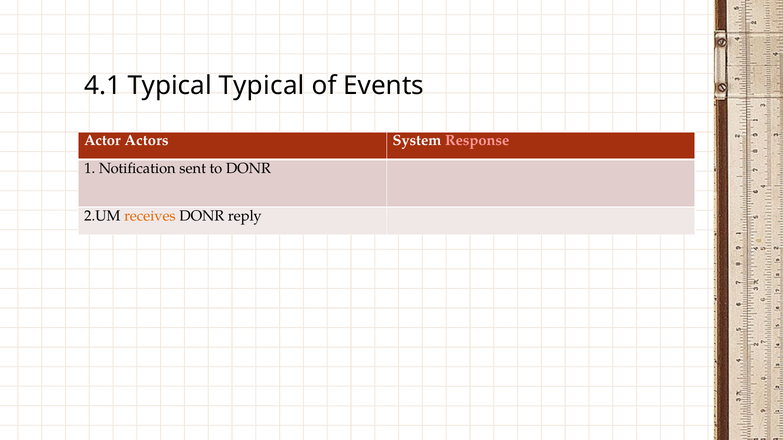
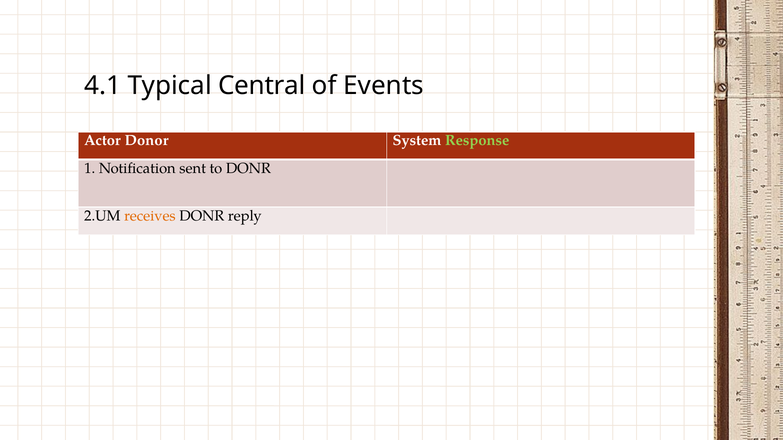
Typical Typical: Typical -> Central (262, 86)
Actors: Actors -> Donor (147, 141)
Response colour: pink -> light green (477, 141)
